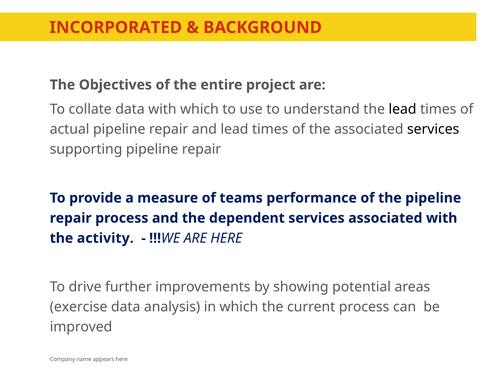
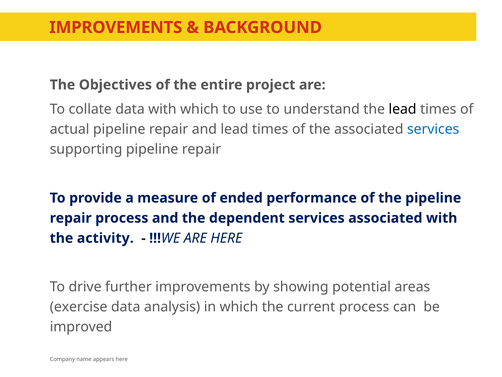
INCORPORATED: INCORPORATED -> IMPROVEMENTS (116, 27)
services colour: black -> blue (433, 129)
teams: teams -> ended (241, 198)
